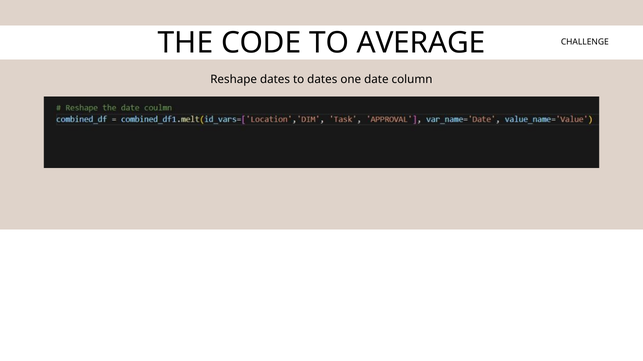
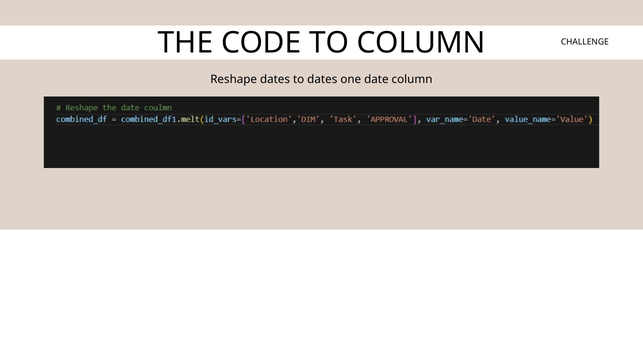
TO AVERAGE: AVERAGE -> COLUMN (421, 43)
